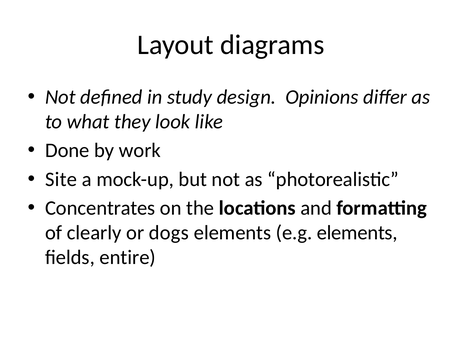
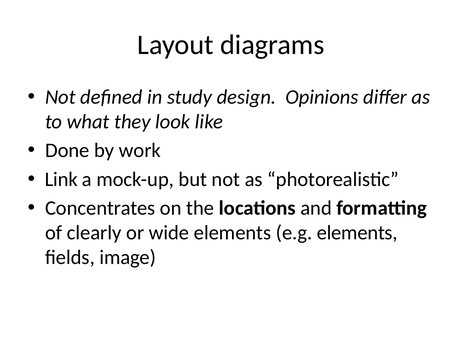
Site: Site -> Link (61, 179)
dogs: dogs -> wide (169, 232)
entire: entire -> image (128, 257)
